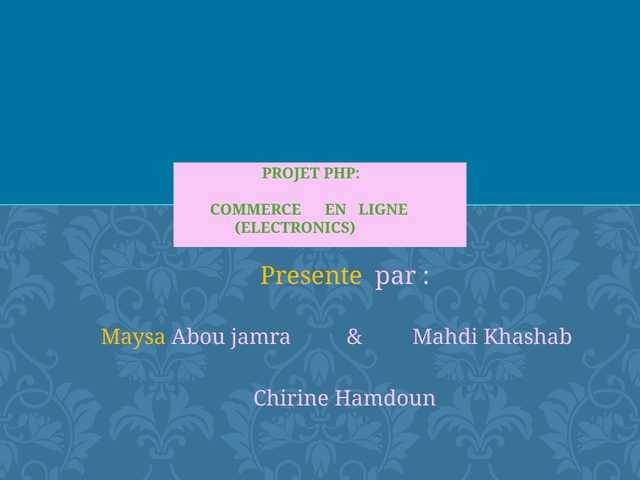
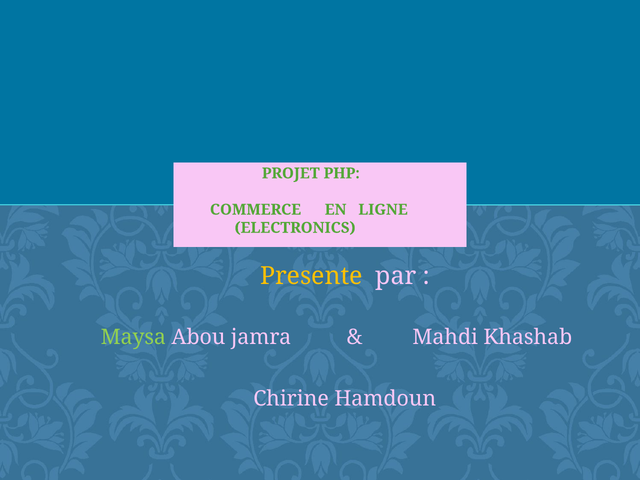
Maysa colour: yellow -> light green (133, 337)
